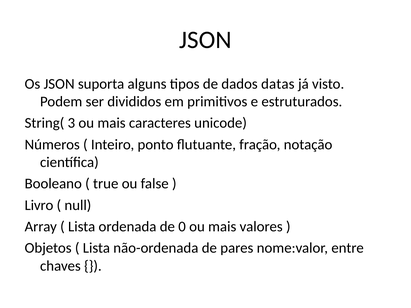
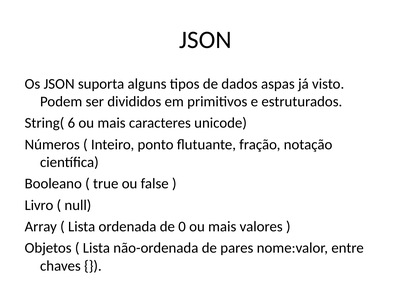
datas: datas -> aspas (278, 84)
3: 3 -> 6 (71, 123)
